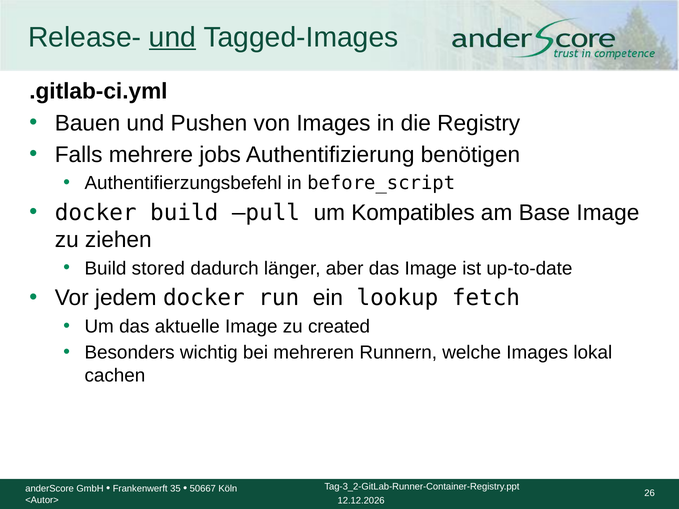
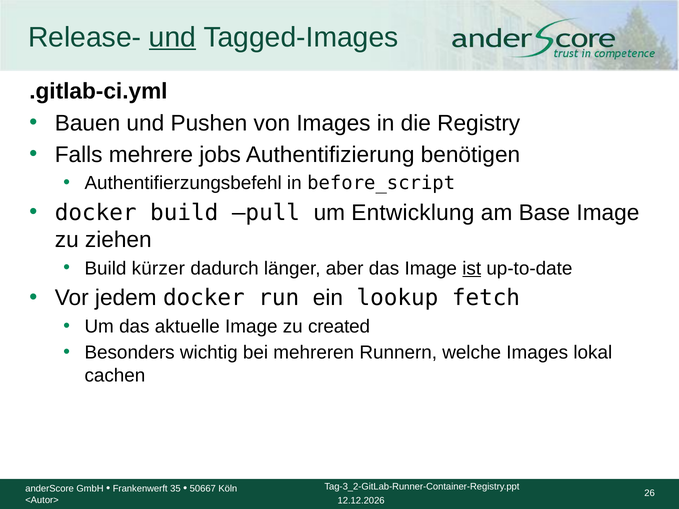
Kompatibles: Kompatibles -> Entwicklung (413, 213)
stored: stored -> kürzer (158, 268)
ist underline: none -> present (472, 268)
